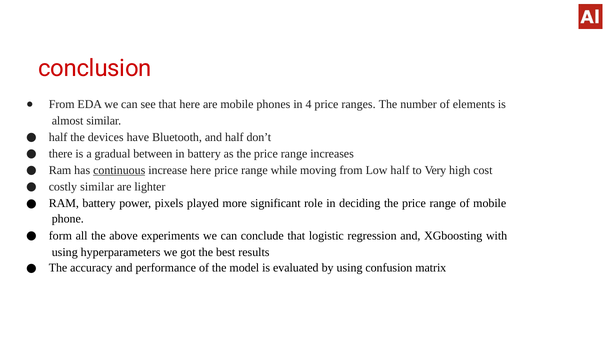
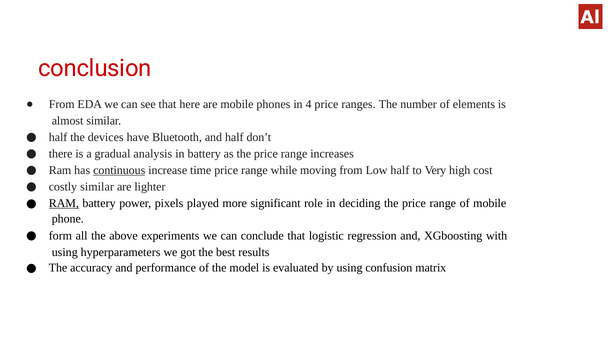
between: between -> analysis (153, 154)
increase here: here -> time (201, 170)
RAM underline: none -> present (64, 203)
